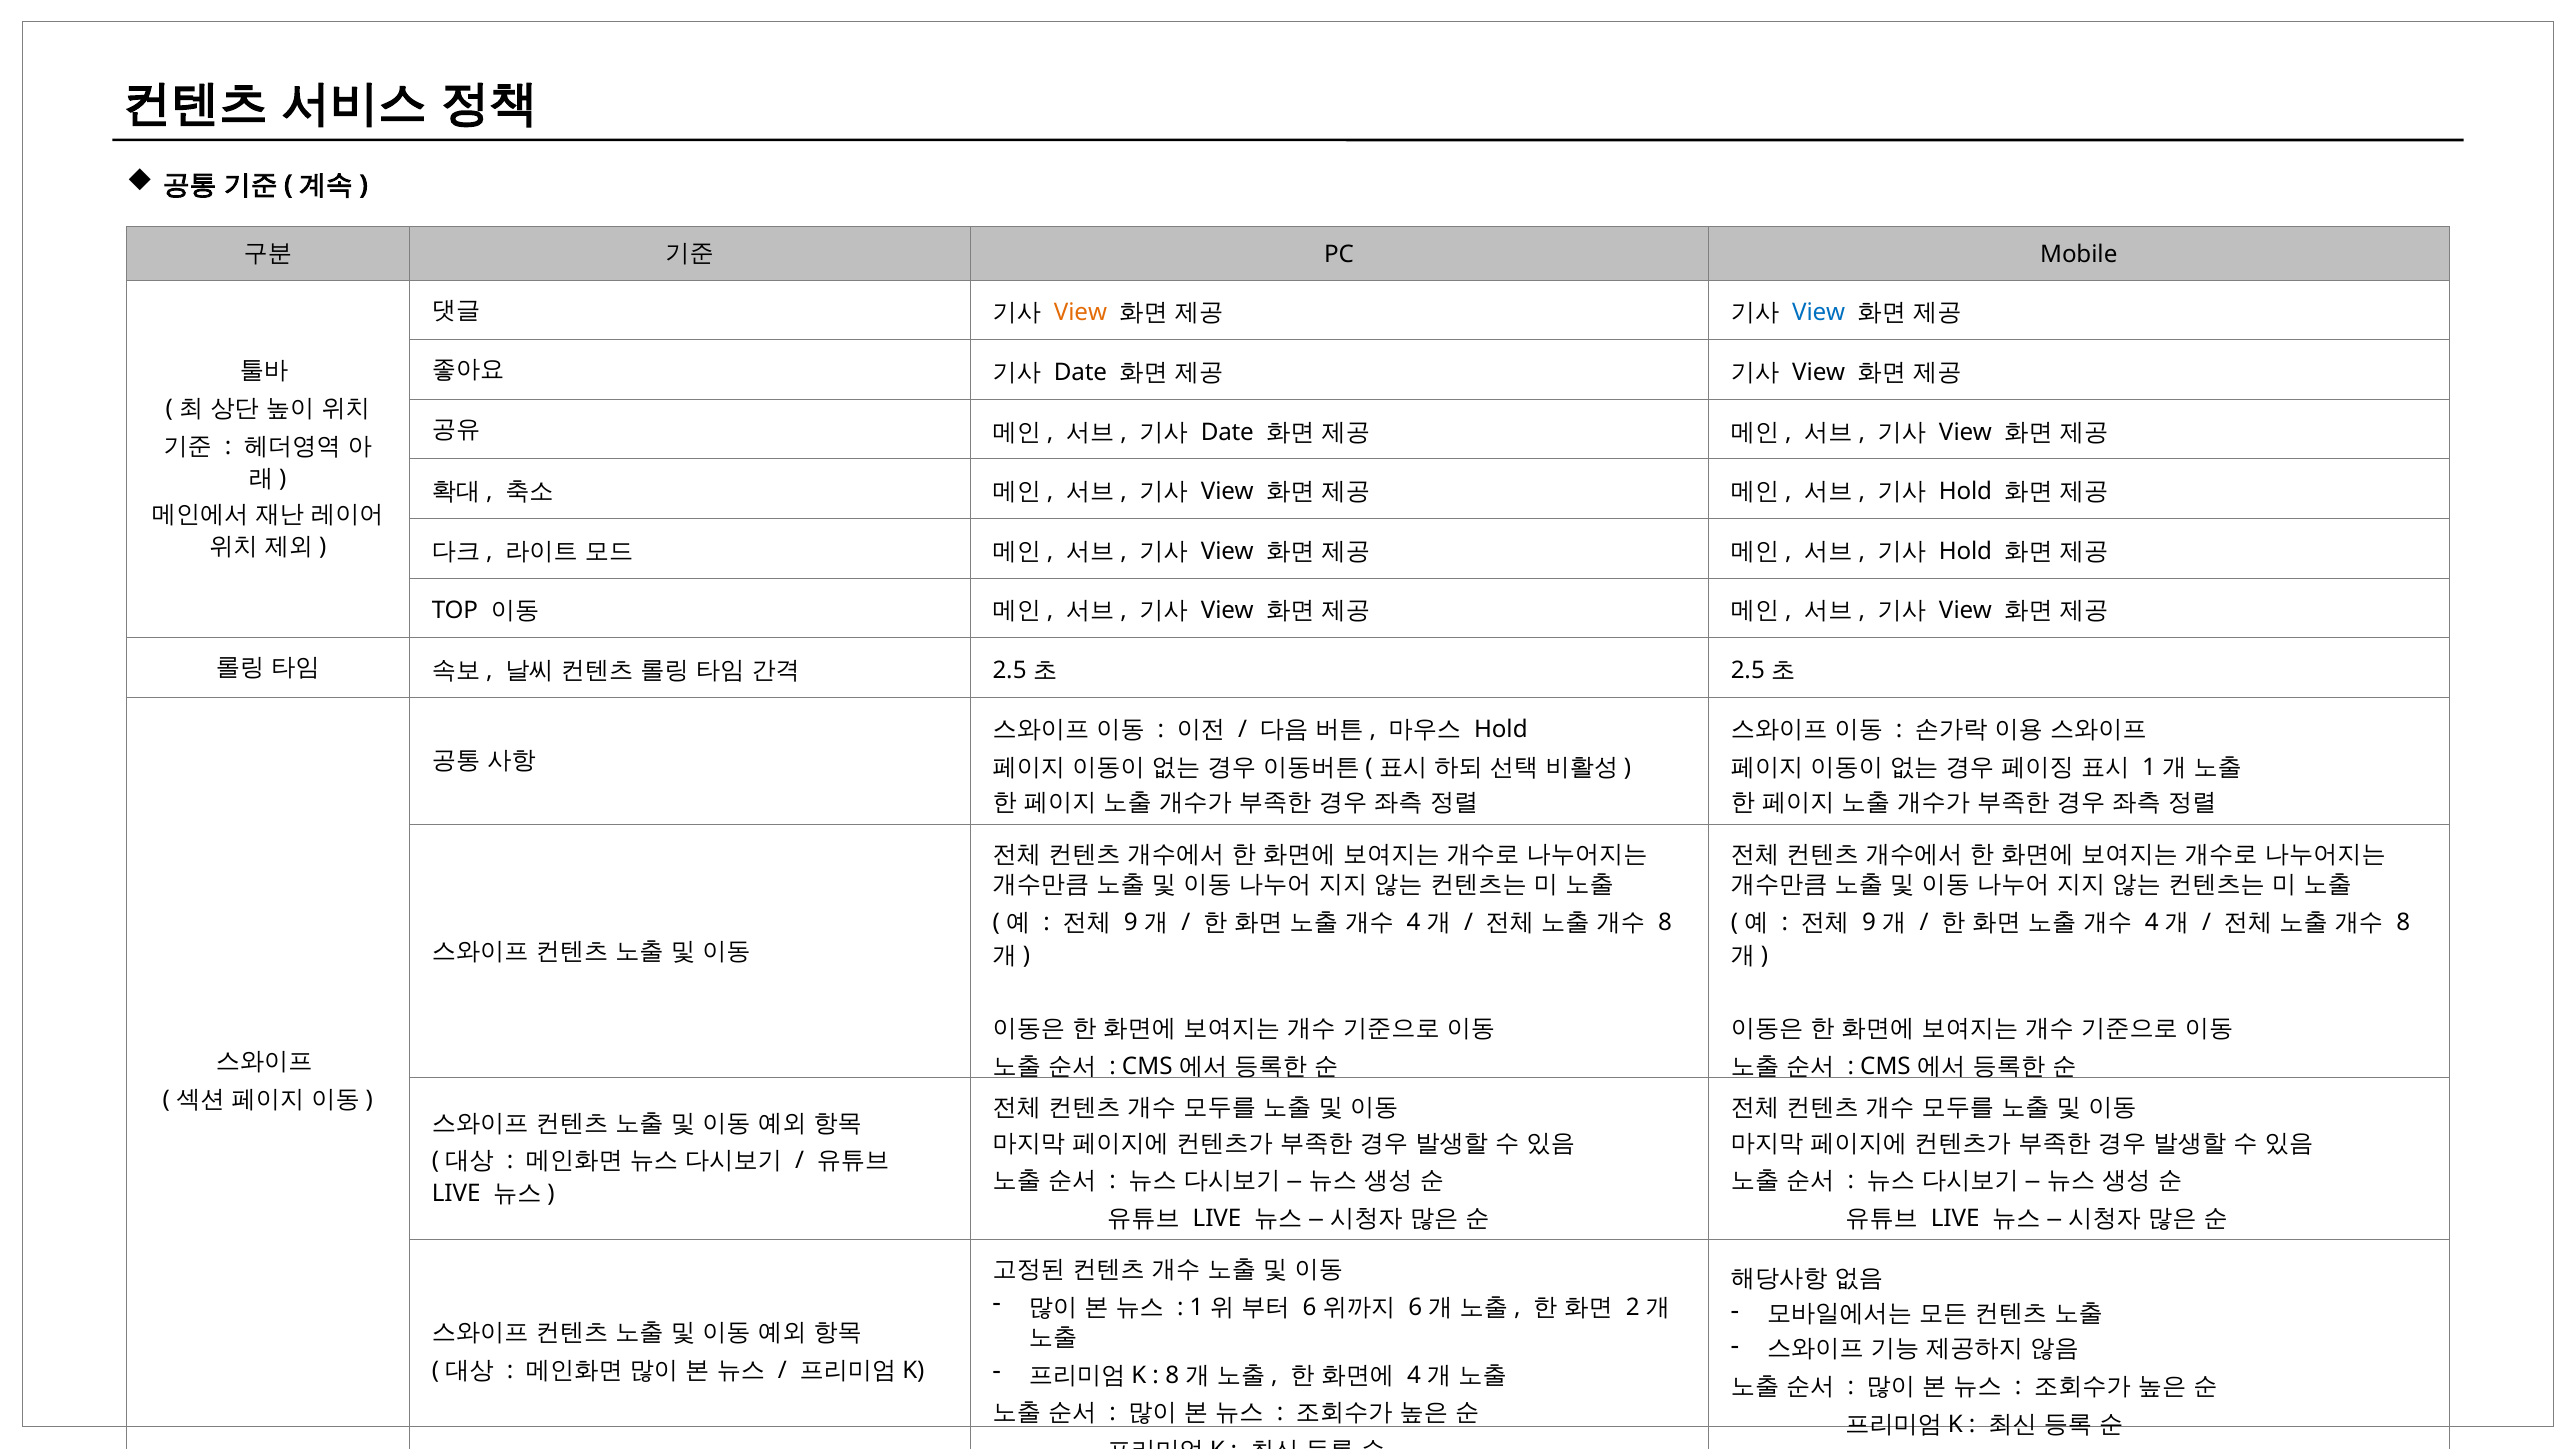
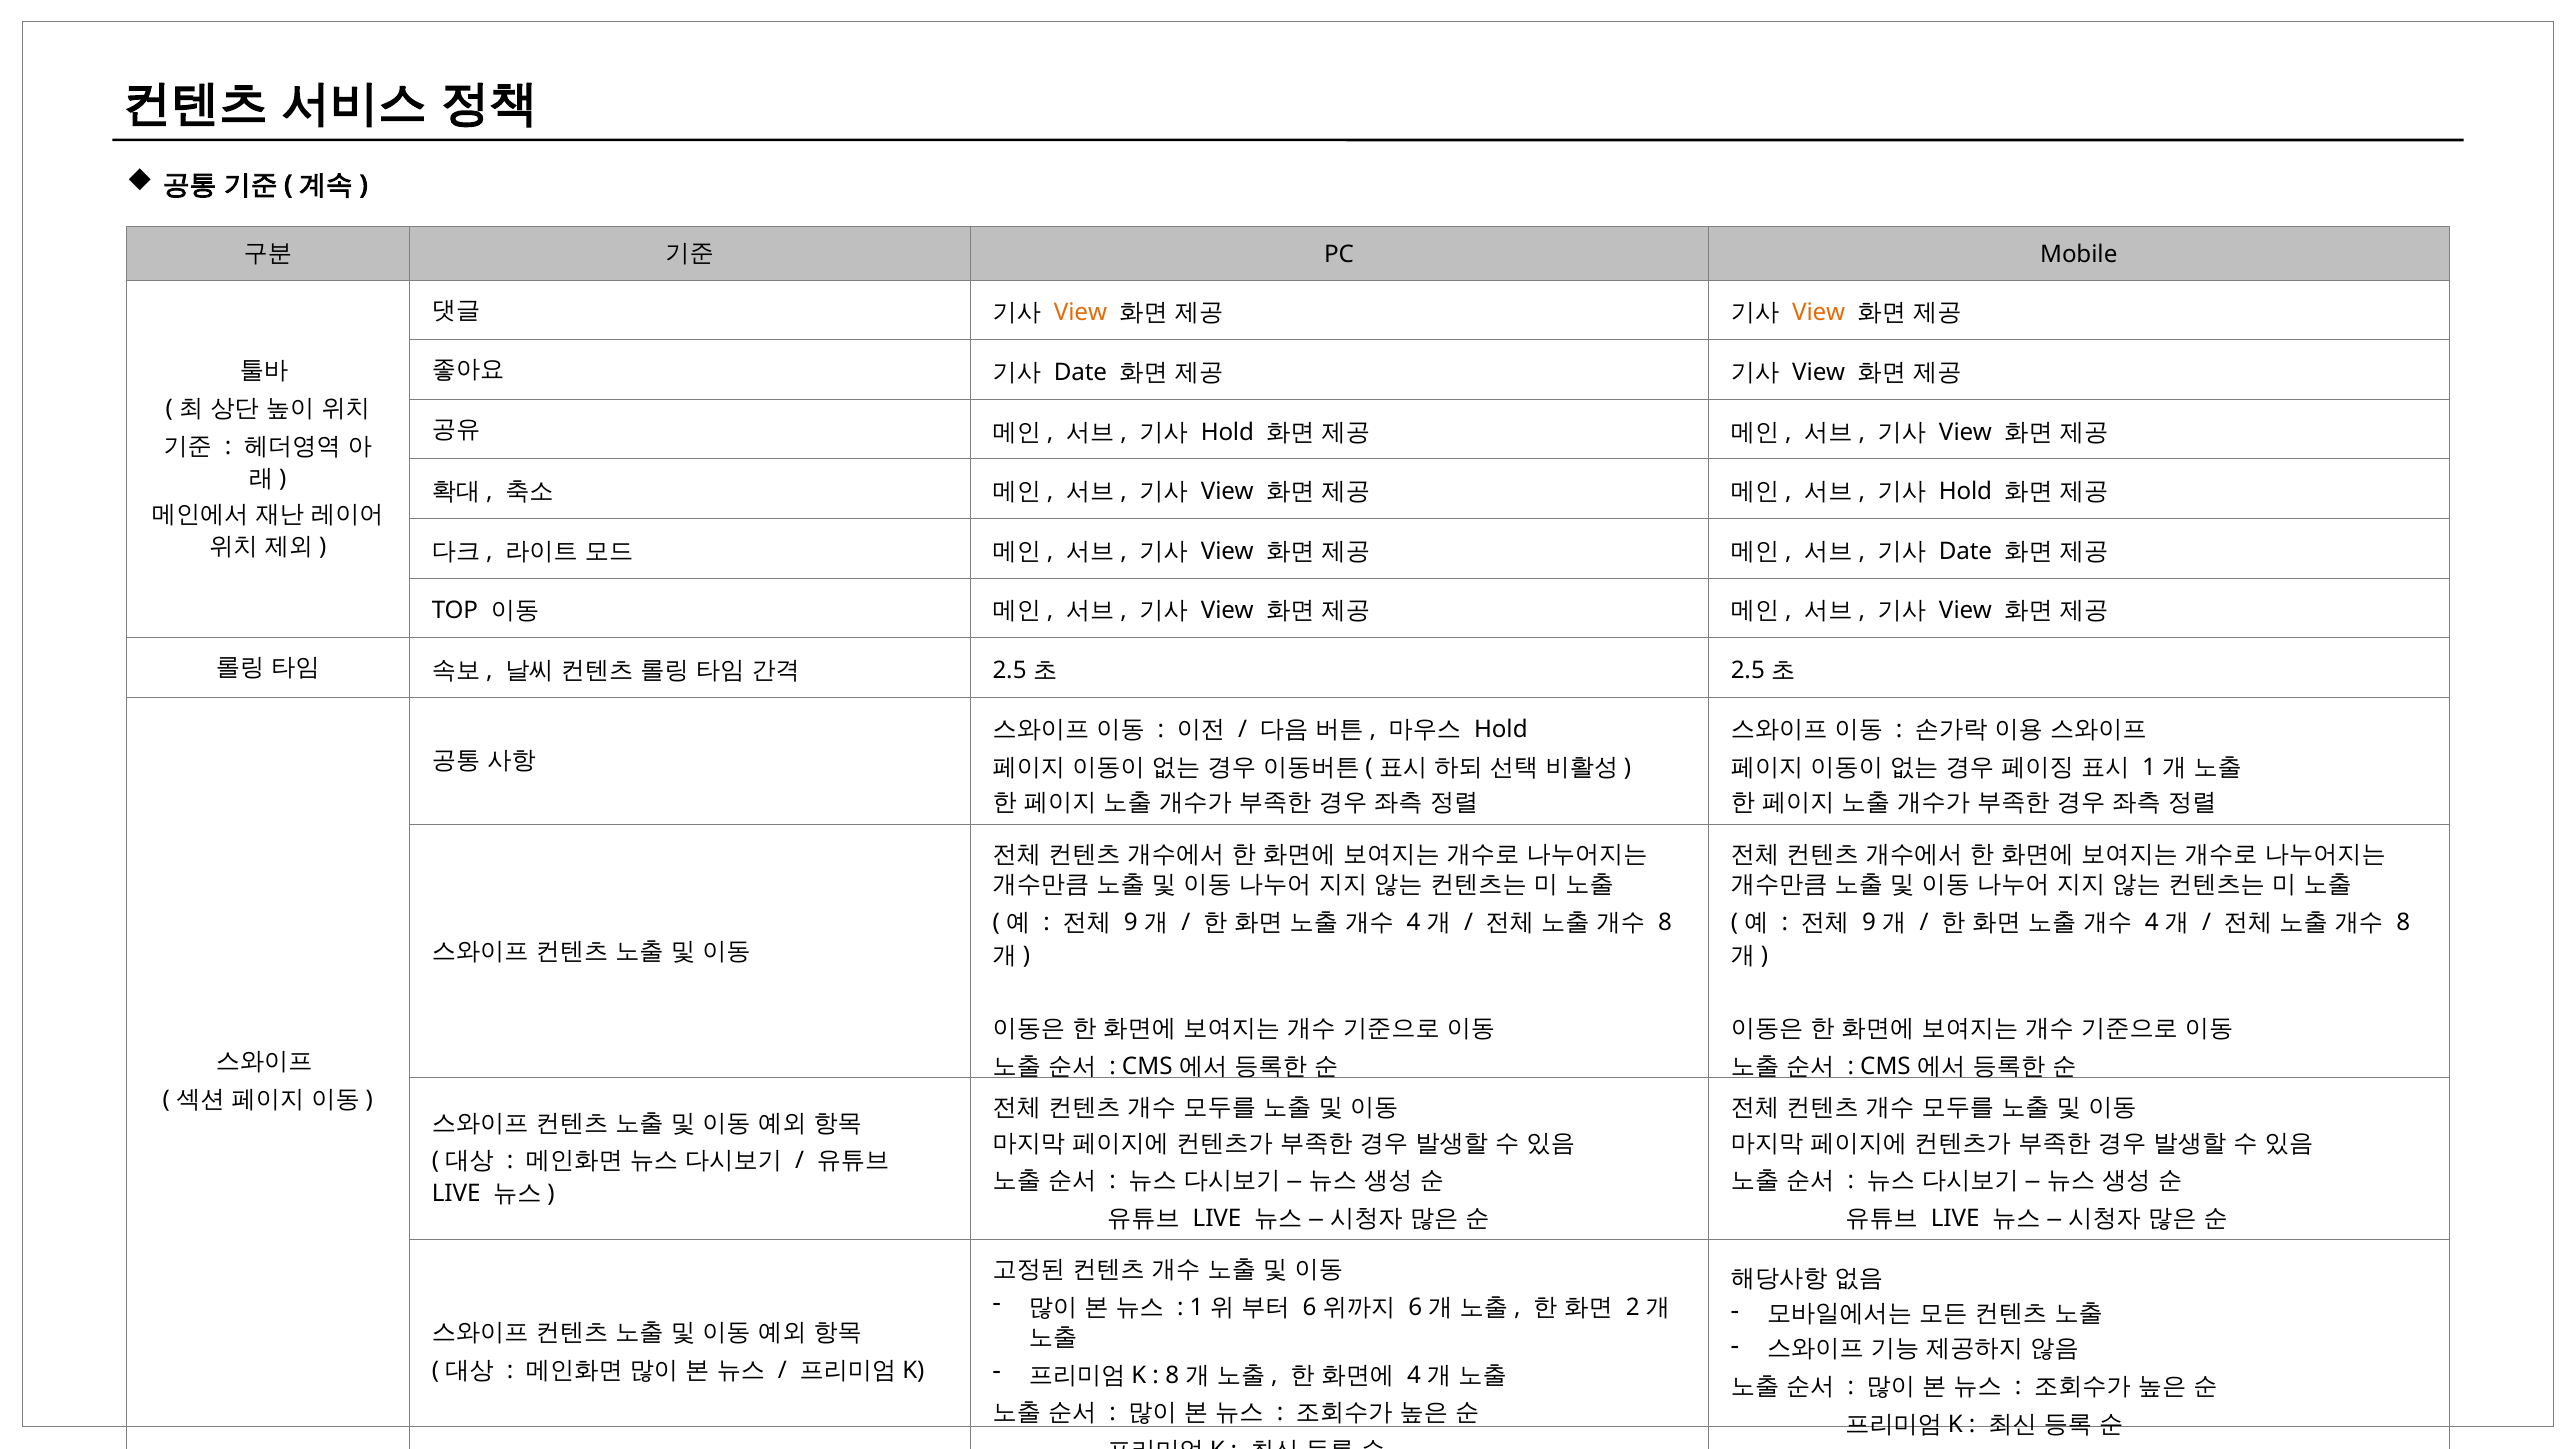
View colour: blue -> orange (1819, 313)
Date: Date -> Hold (1227, 432)
Hold: Hold -> Date (1966, 551)
